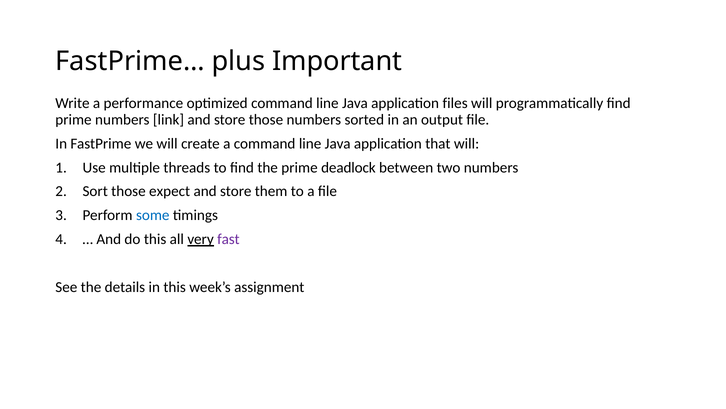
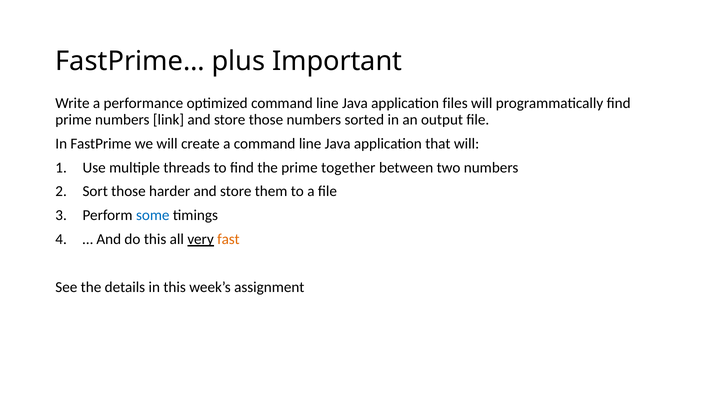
deadlock: deadlock -> together (348, 167)
expect: expect -> harder (170, 191)
fast colour: purple -> orange (228, 239)
